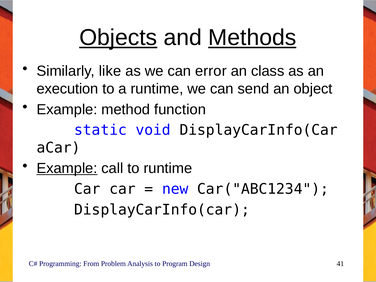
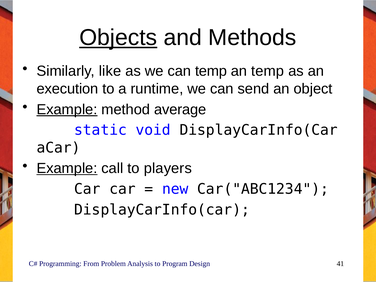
Methods underline: present -> none (252, 38)
can error: error -> temp (211, 71)
an class: class -> temp (268, 71)
Example underline: none -> present (67, 109)
function: function -> average (180, 109)
to runtime: runtime -> players (168, 168)
